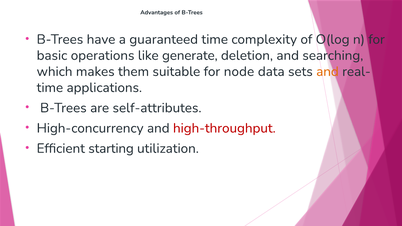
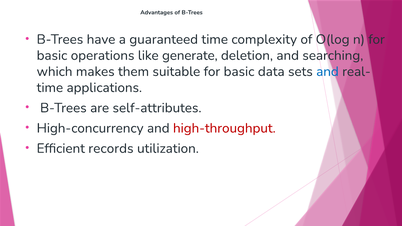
suitable for node: node -> basic (239, 72)
and colour: orange -> blue (327, 72)
starting: starting -> records (111, 148)
